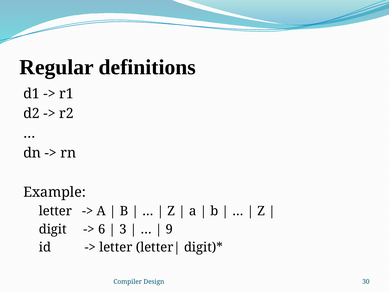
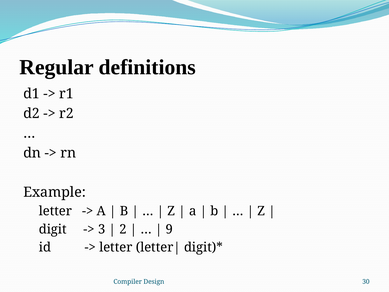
6: 6 -> 3 (102, 229)
3: 3 -> 2 (123, 229)
